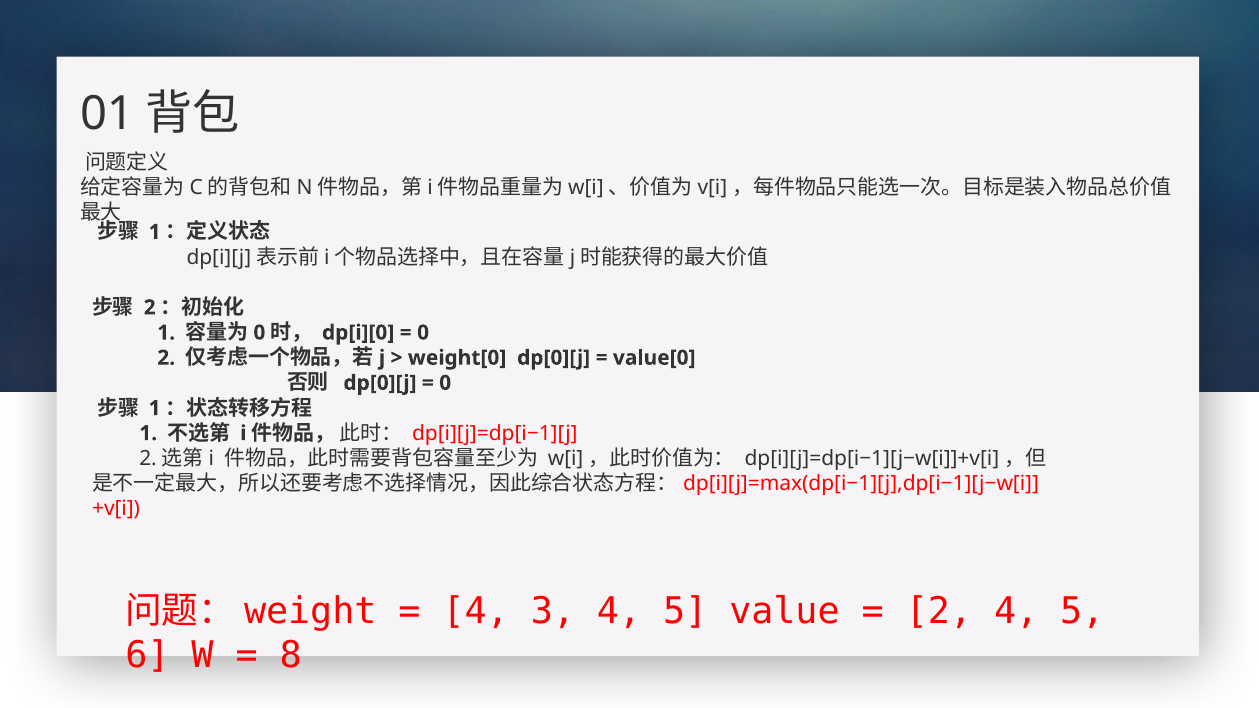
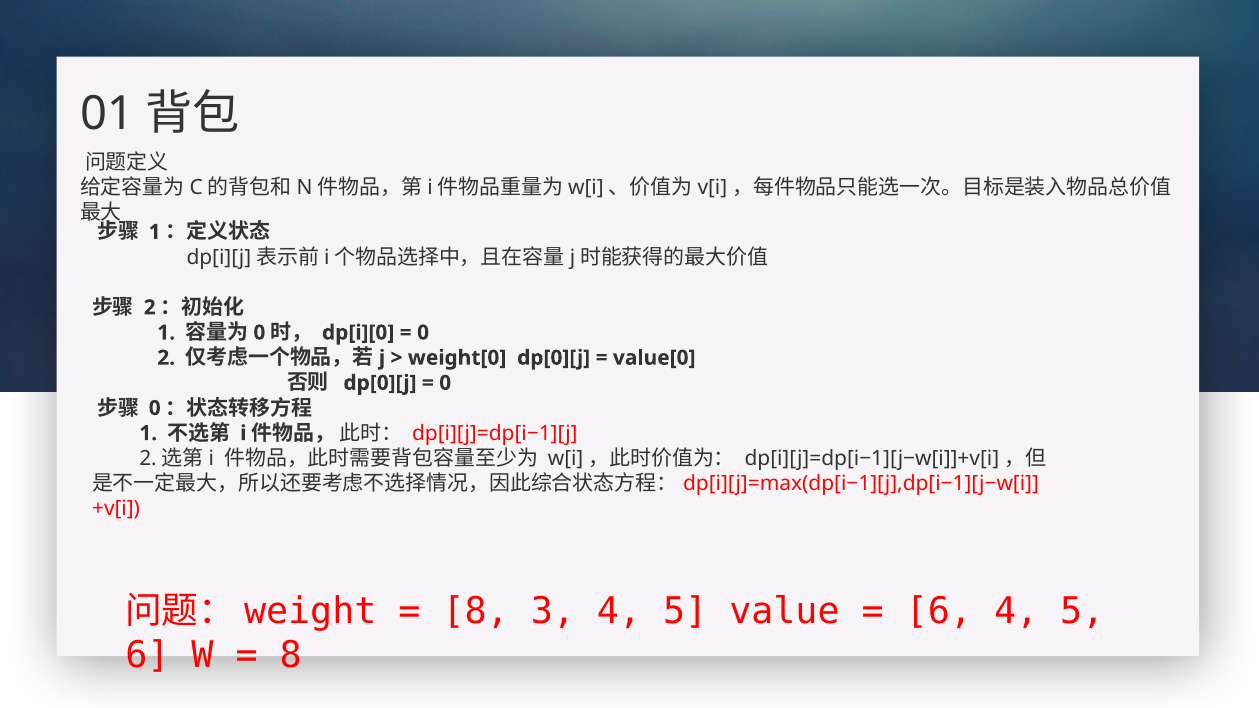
1: 1 -> 0 (155, 408)
4: 4 -> 8 (476, 612)
2: 2 -> 6 (939, 612)
